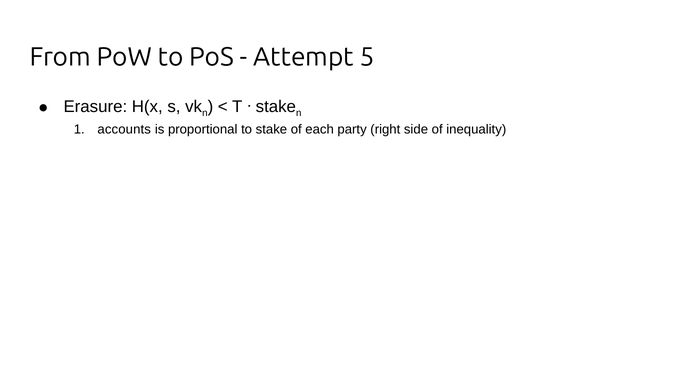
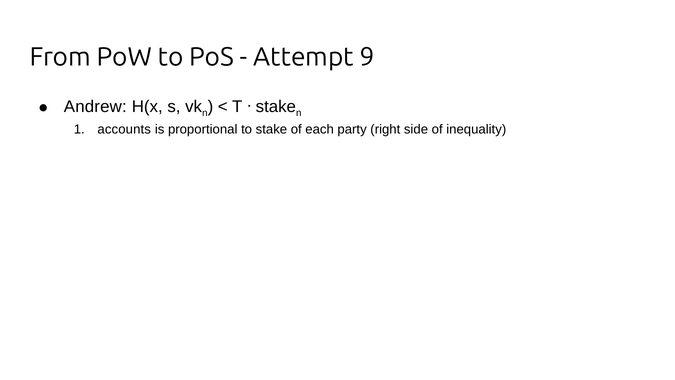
5: 5 -> 9 (367, 57)
Erasure: Erasure -> Andrew (95, 107)
